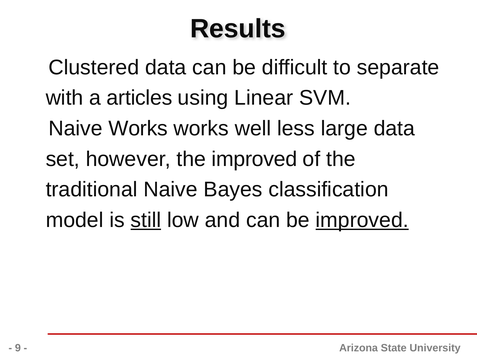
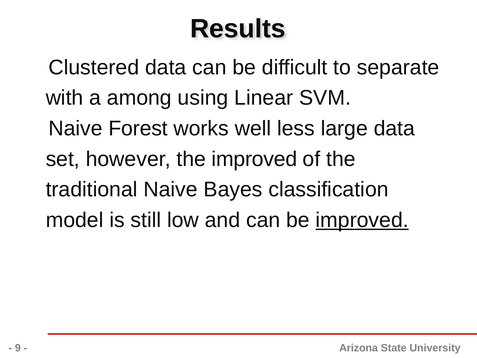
articles: articles -> among (139, 98)
Naive Works: Works -> Forest (138, 128)
still underline: present -> none (146, 220)
